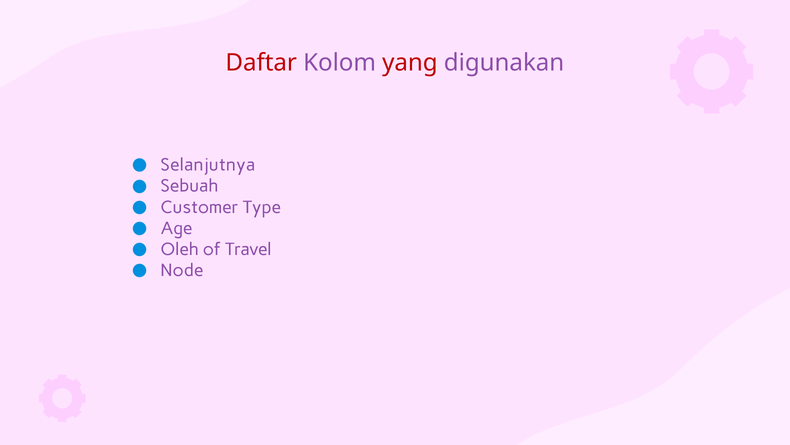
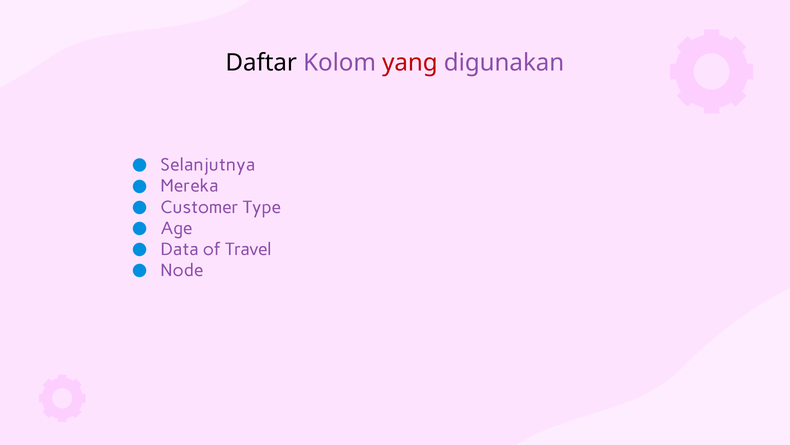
Daftar colour: red -> black (261, 63)
Sebuah: Sebuah -> Mereka (190, 186)
Oleh: Oleh -> Data (180, 249)
